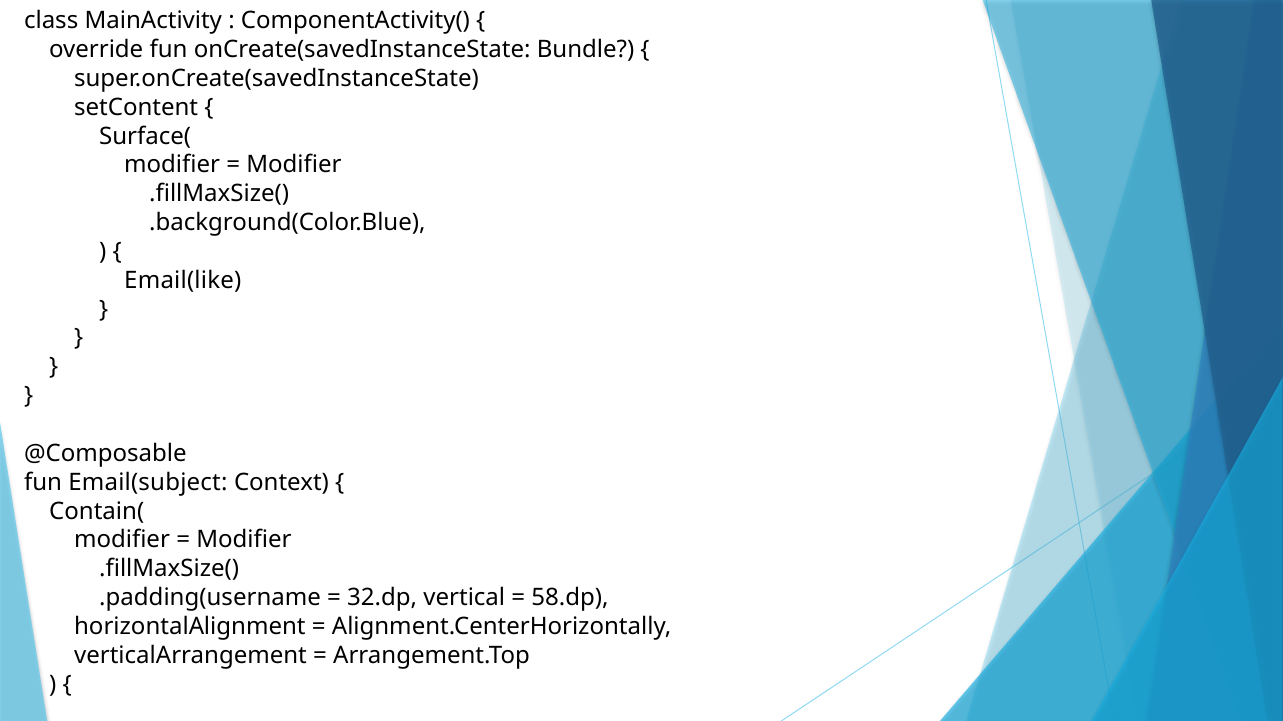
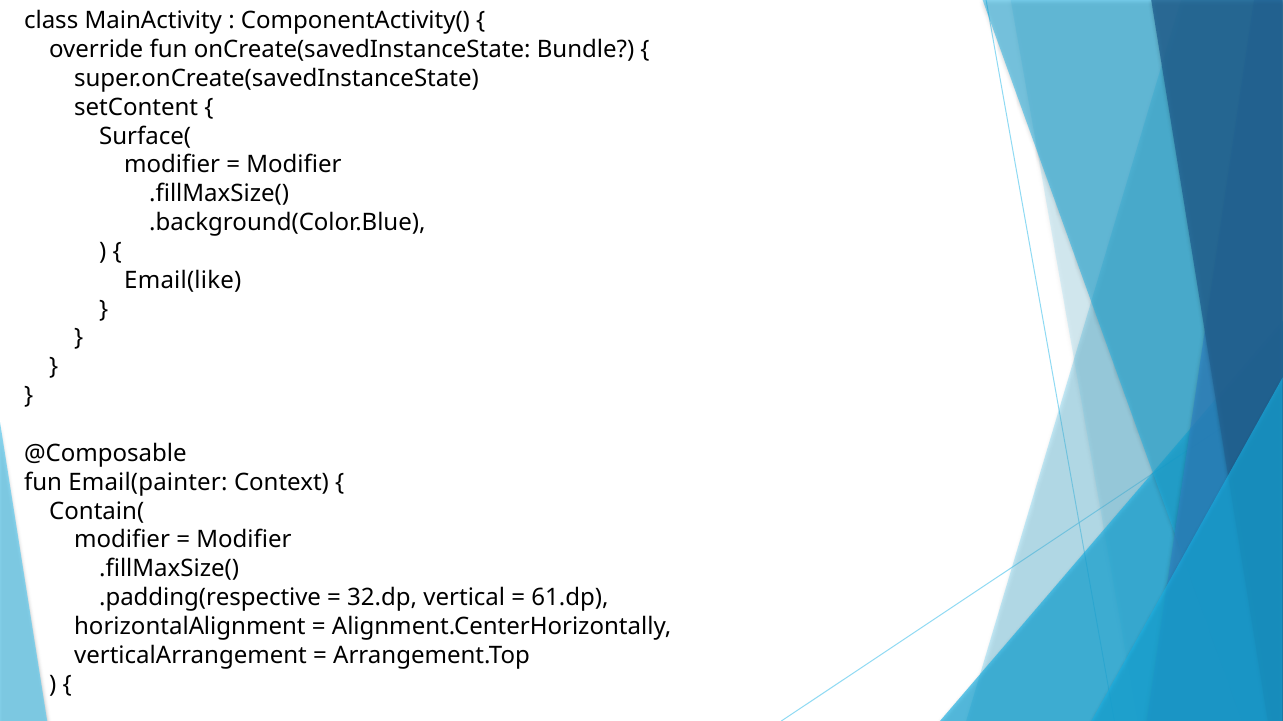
Email(subject: Email(subject -> Email(painter (148, 483)
.padding(username: .padding(username -> .padding(respective (210, 598)
58.dp: 58.dp -> 61.dp (570, 598)
